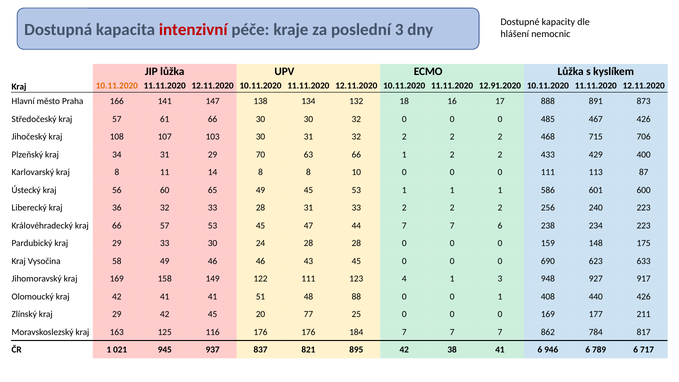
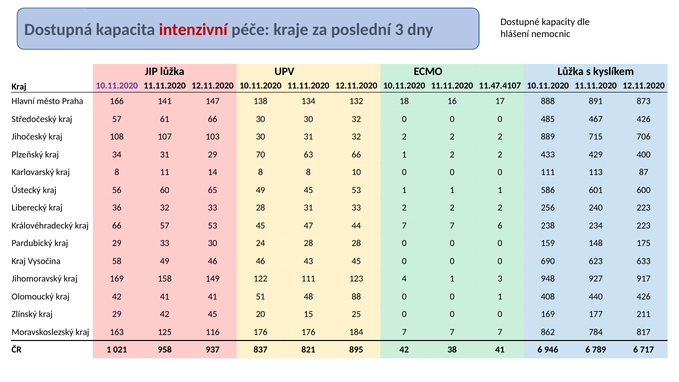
10.11.2020 colour: orange -> purple (117, 86)
12.91.2020: 12.91.2020 -> 11.47.4107 (500, 86)
468: 468 -> 889 (548, 137)
77: 77 -> 15 (308, 314)
945: 945 -> 958 (165, 350)
